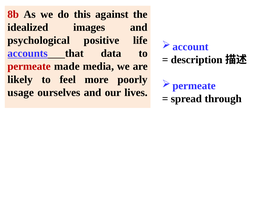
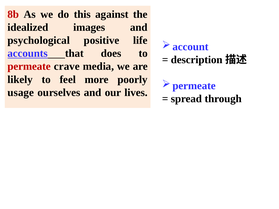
data: data -> does (111, 53)
made: made -> crave (67, 66)
